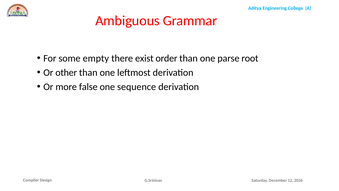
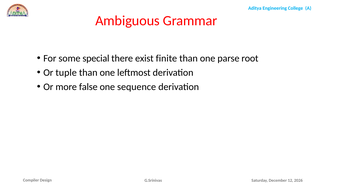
empty: empty -> special (96, 58)
order: order -> finite (166, 58)
other: other -> tuple (66, 72)
